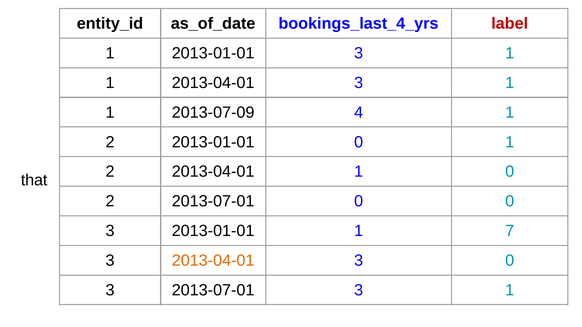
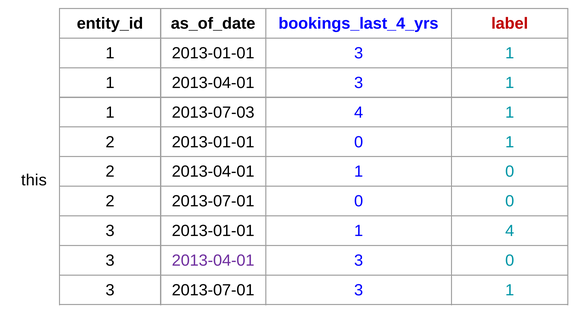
2013-07-09: 2013-07-09 -> 2013-07-03 (213, 113)
that: that -> this (34, 180)
1 7: 7 -> 4 (510, 231)
2013-04-01 colour: orange -> purple (213, 261)
